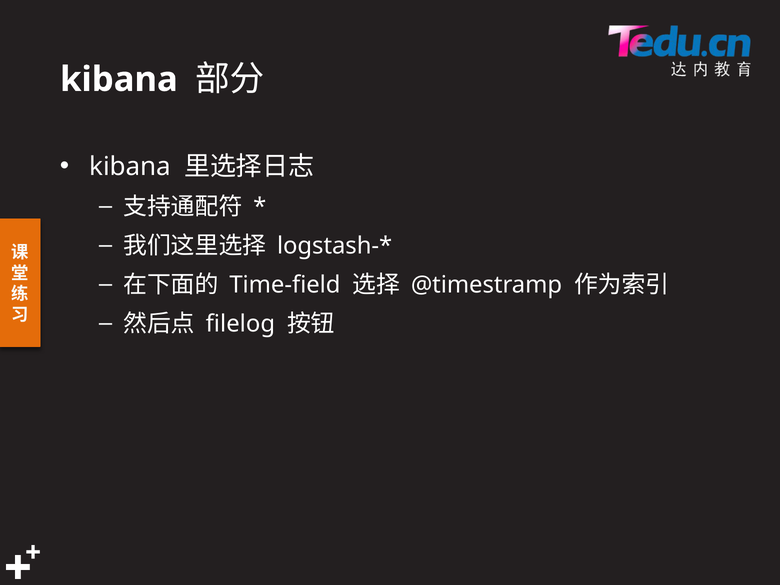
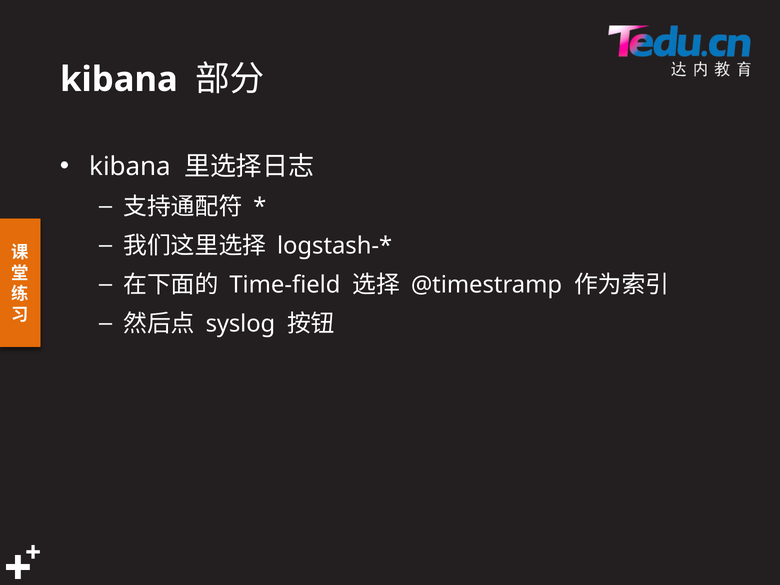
filelog: filelog -> syslog (240, 324)
